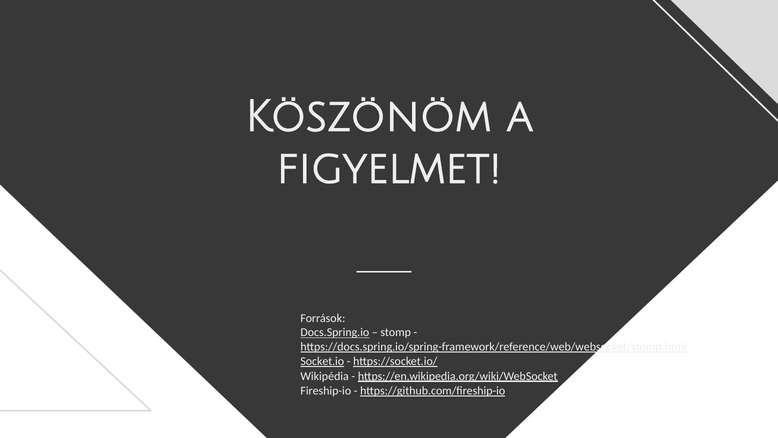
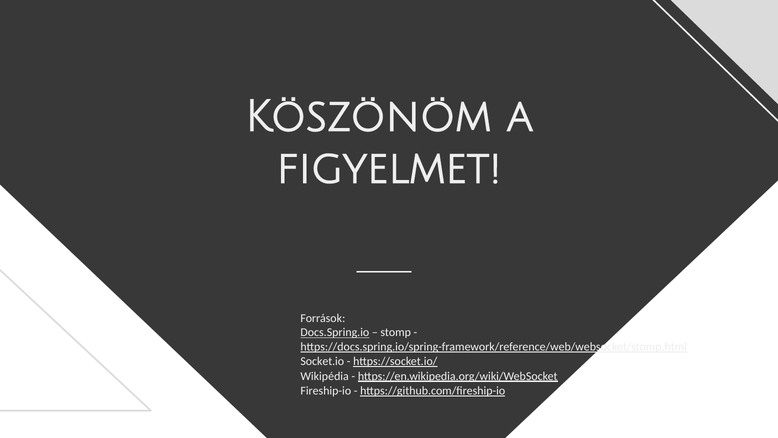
Socket.io underline: present -> none (322, 361)
